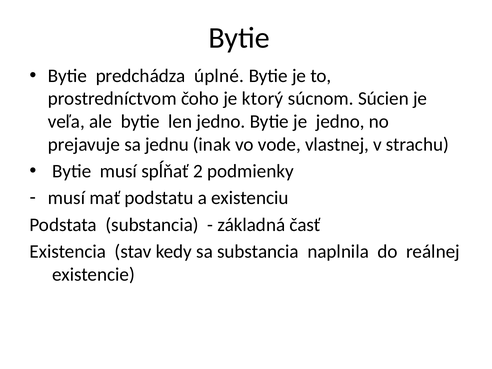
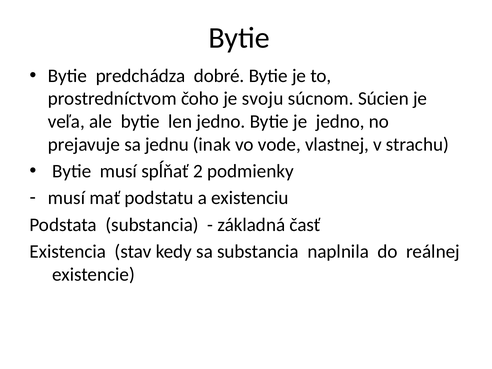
úplné: úplné -> dobré (219, 76)
ktorý: ktorý -> svoju (263, 99)
